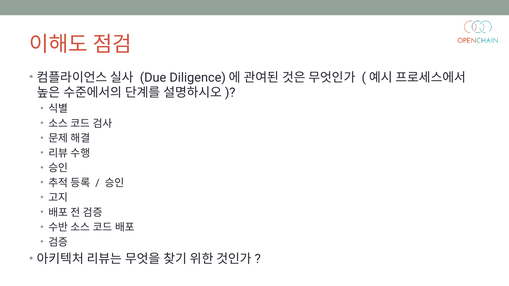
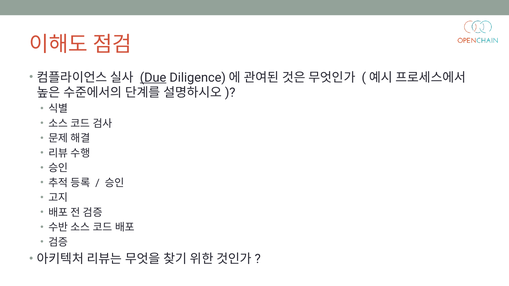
Due underline: none -> present (153, 78)
